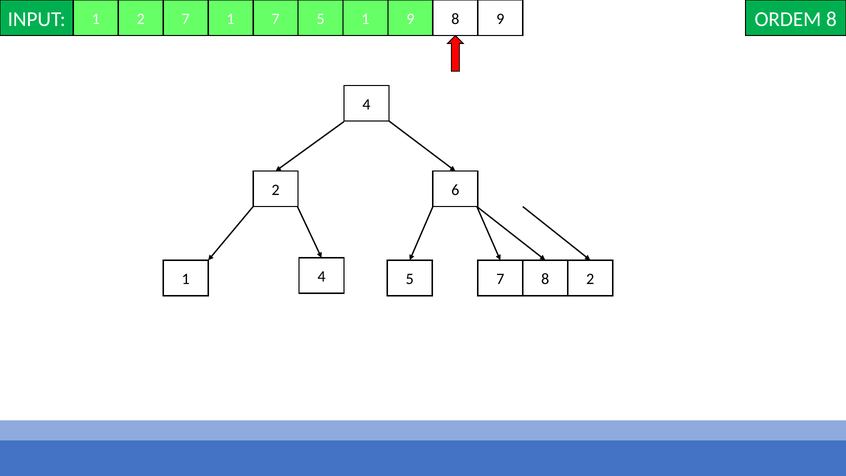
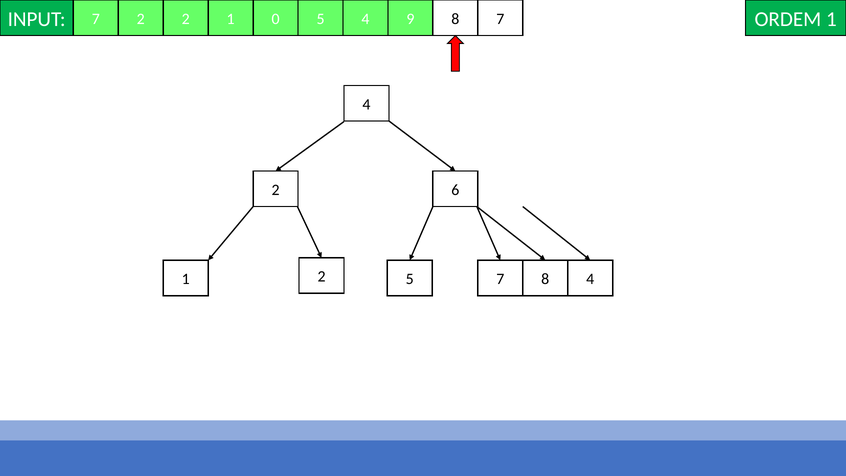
INPUT 1: 1 -> 7 (96, 19)
2 7: 7 -> 2 (186, 19)
1 7: 7 -> 0 (276, 19)
1: 1 -> 4 (365, 19)
9 8 9: 9 -> 7 (500, 19)
ORDEM 8: 8 -> 1 (831, 19)
7 2: 2 -> 4 (590, 279)
1 4: 4 -> 2 (322, 277)
